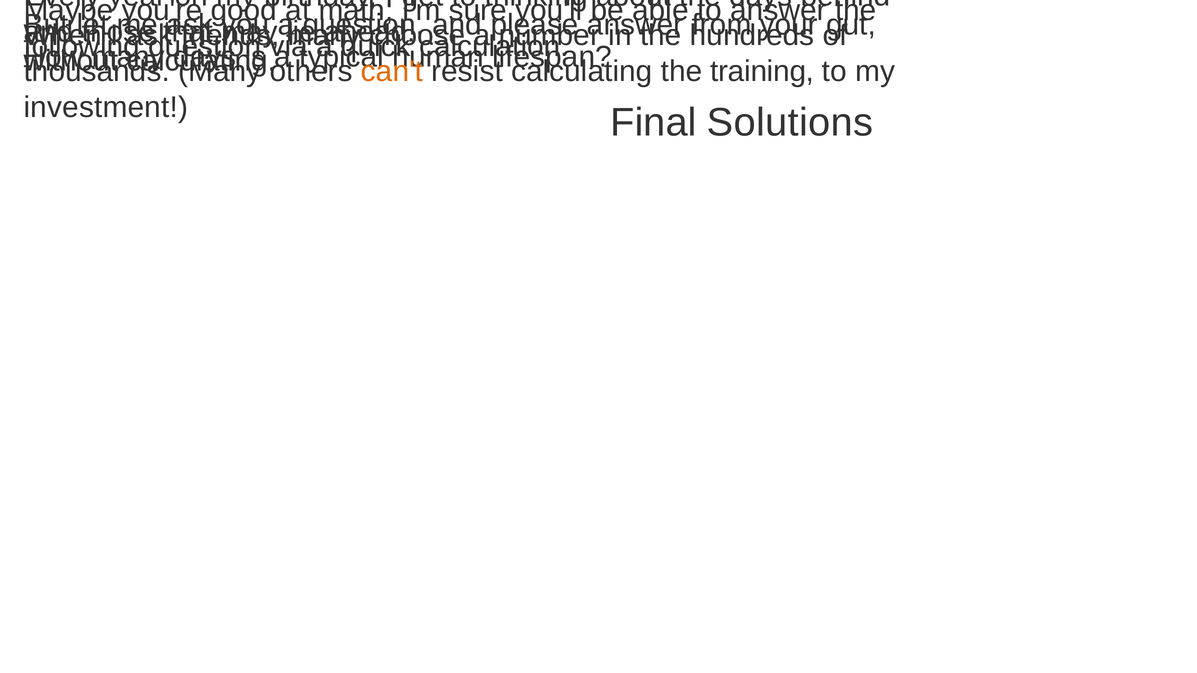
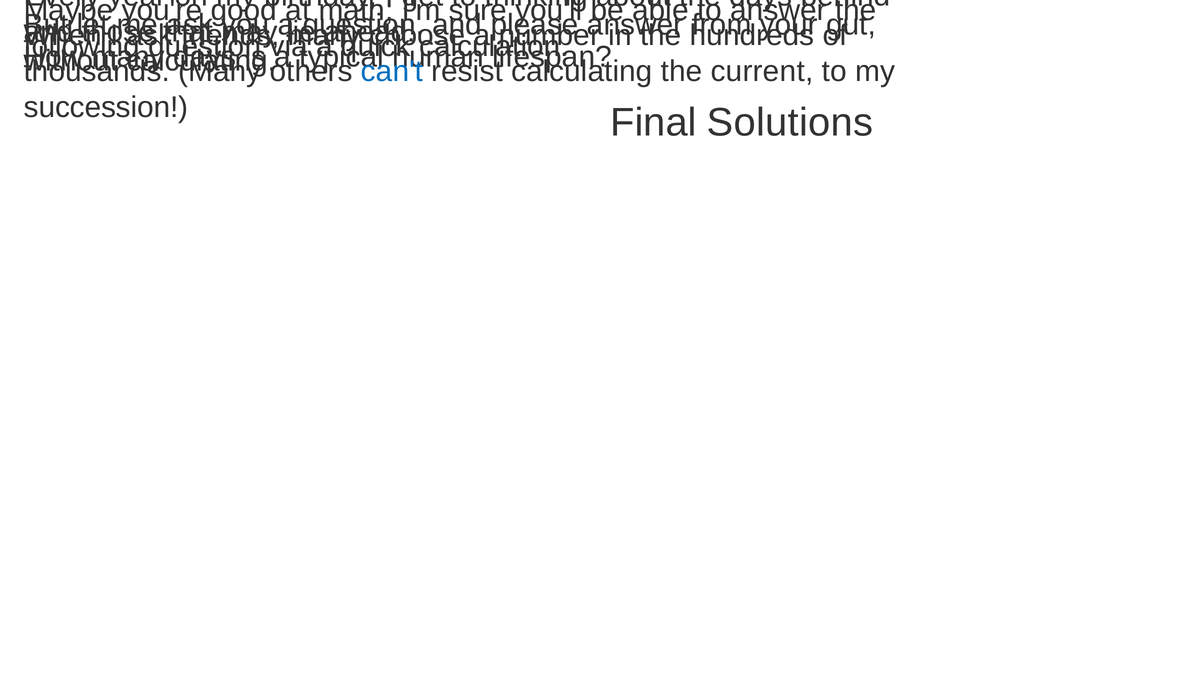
can't colour: orange -> blue (392, 72)
training: training -> current (762, 72)
investment: investment -> succession (106, 107)
